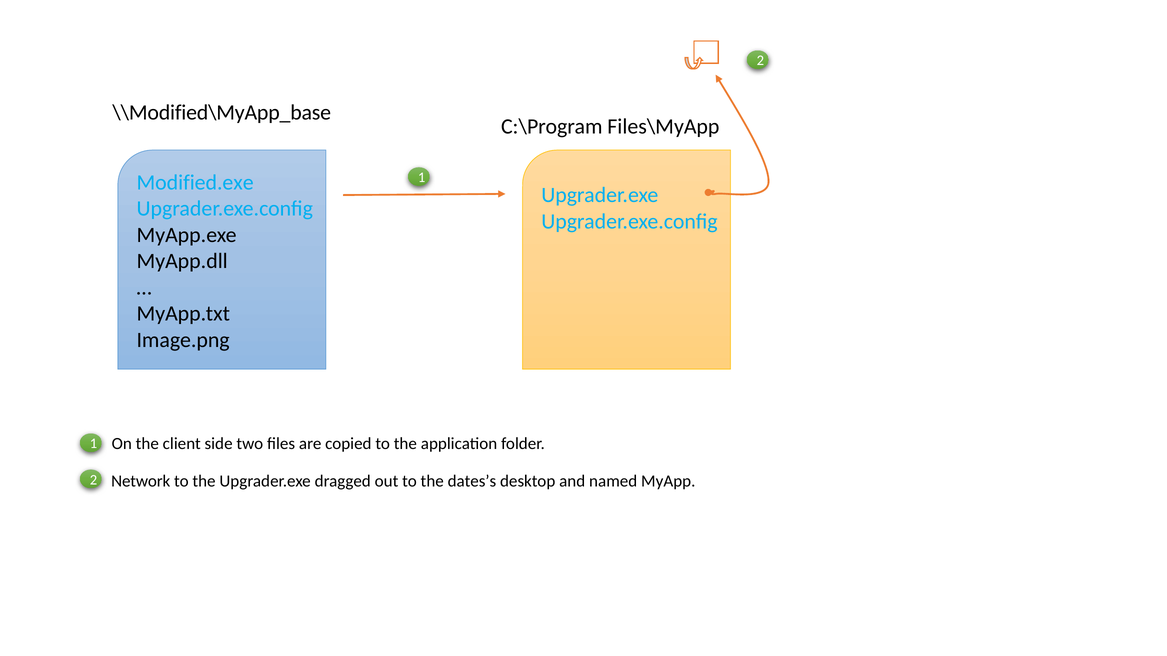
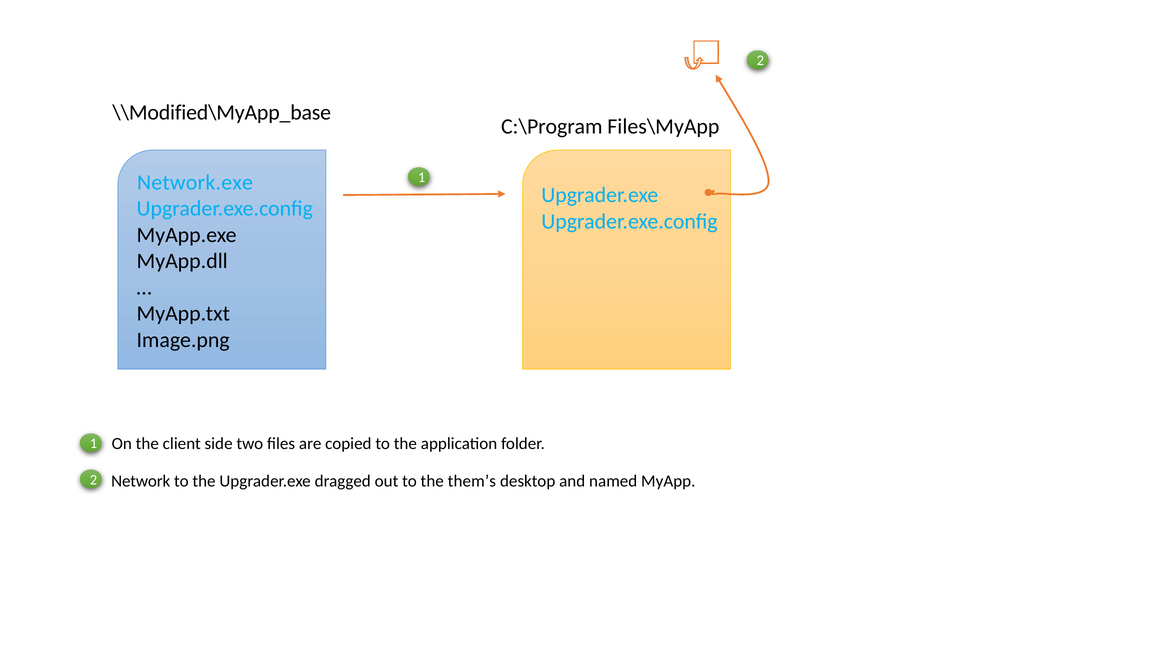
Modified.exe: Modified.exe -> Network.exe (195, 182)
dates’s: dates’s -> them’s (472, 482)
